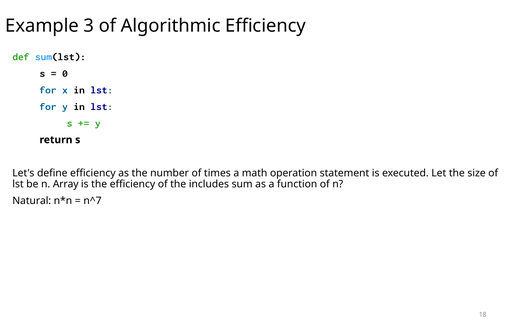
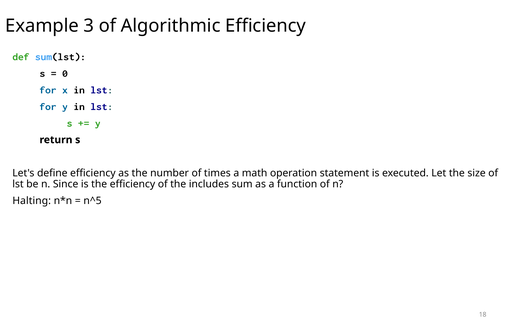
Array: Array -> Since (66, 184)
Natural: Natural -> Halting (32, 201)
n^7: n^7 -> n^5 (92, 201)
